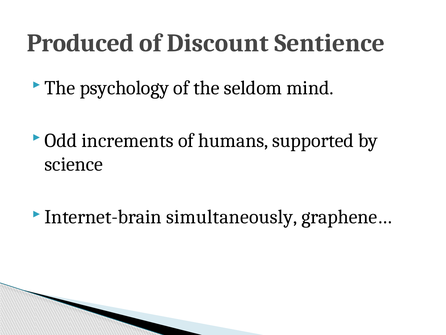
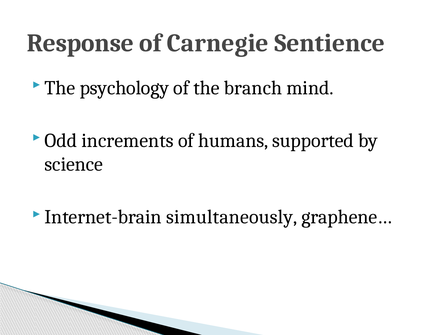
Produced: Produced -> Response (80, 43)
Discount: Discount -> Carnegie (218, 43)
seldom: seldom -> branch (253, 88)
